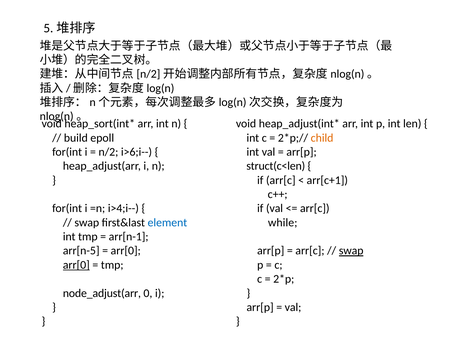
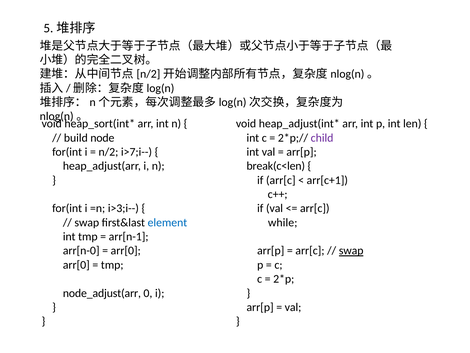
epoll: epoll -> node (102, 138)
child colour: orange -> purple (322, 138)
i>6;i--: i>6;i-- -> i>7;i-- (136, 152)
struct(c<len: struct(c<len -> break(c<len (276, 166)
i>4;i--: i>4;i-- -> i>3;i-- (123, 208)
arr[n-5: arr[n-5 -> arr[n-0 (81, 250)
arr[0 underline: present -> none (76, 265)
